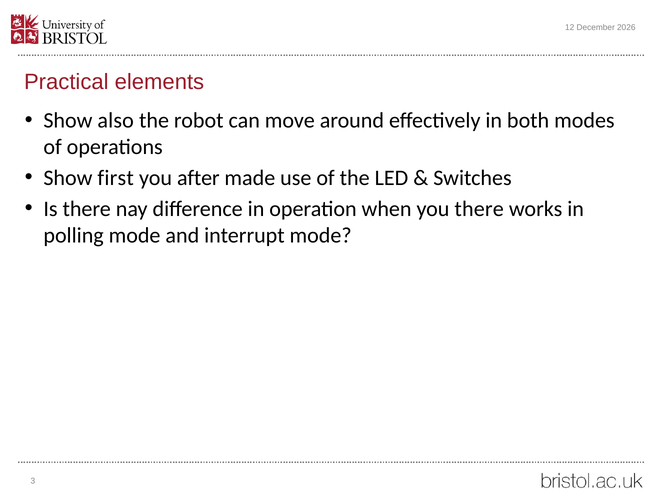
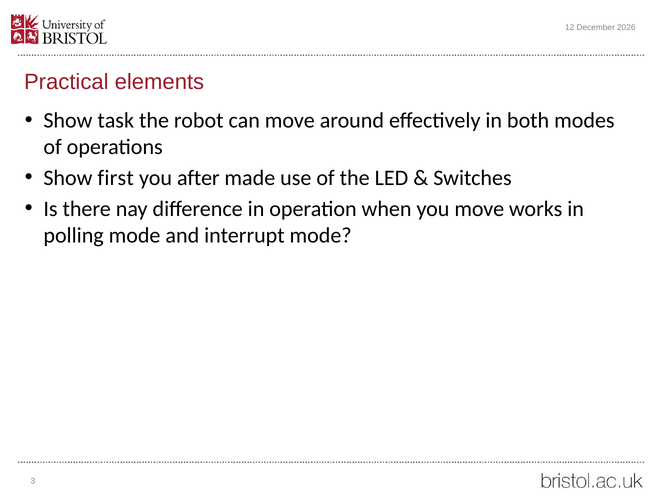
also: also -> task (116, 120)
you there: there -> move (479, 209)
